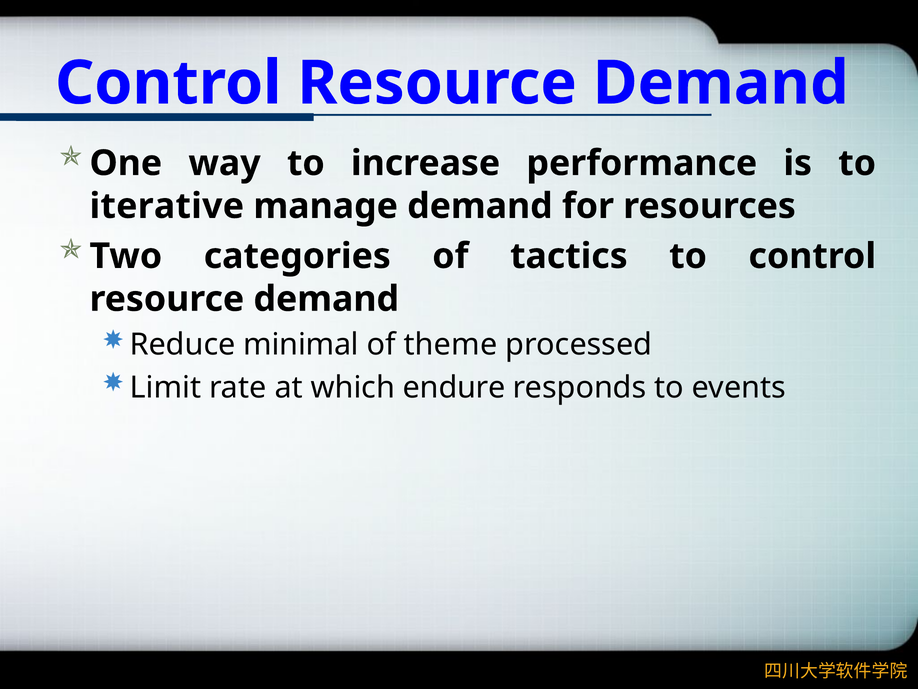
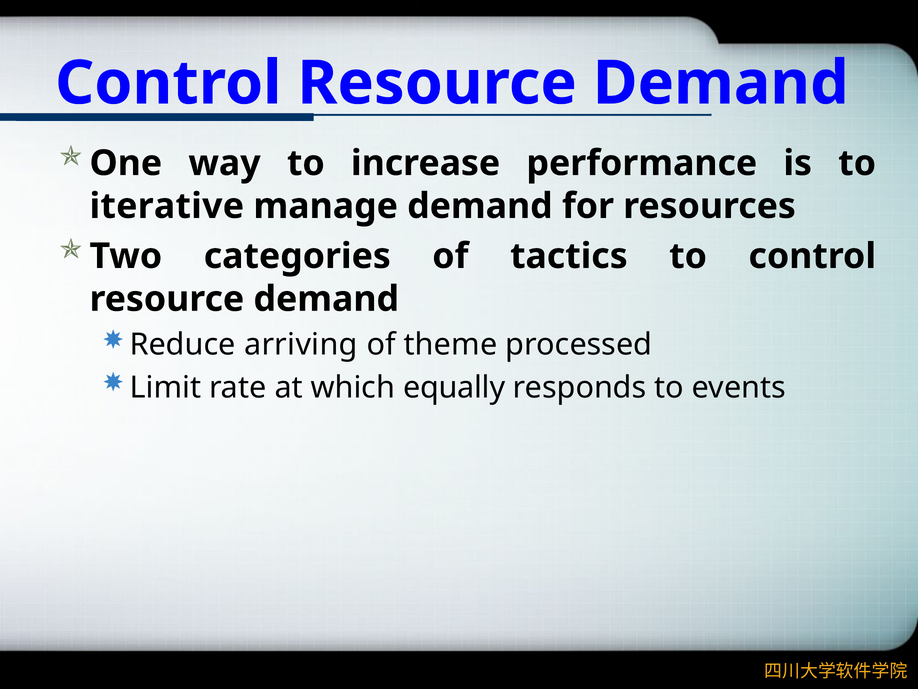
minimal: minimal -> arriving (301, 344)
endure: endure -> equally (454, 387)
